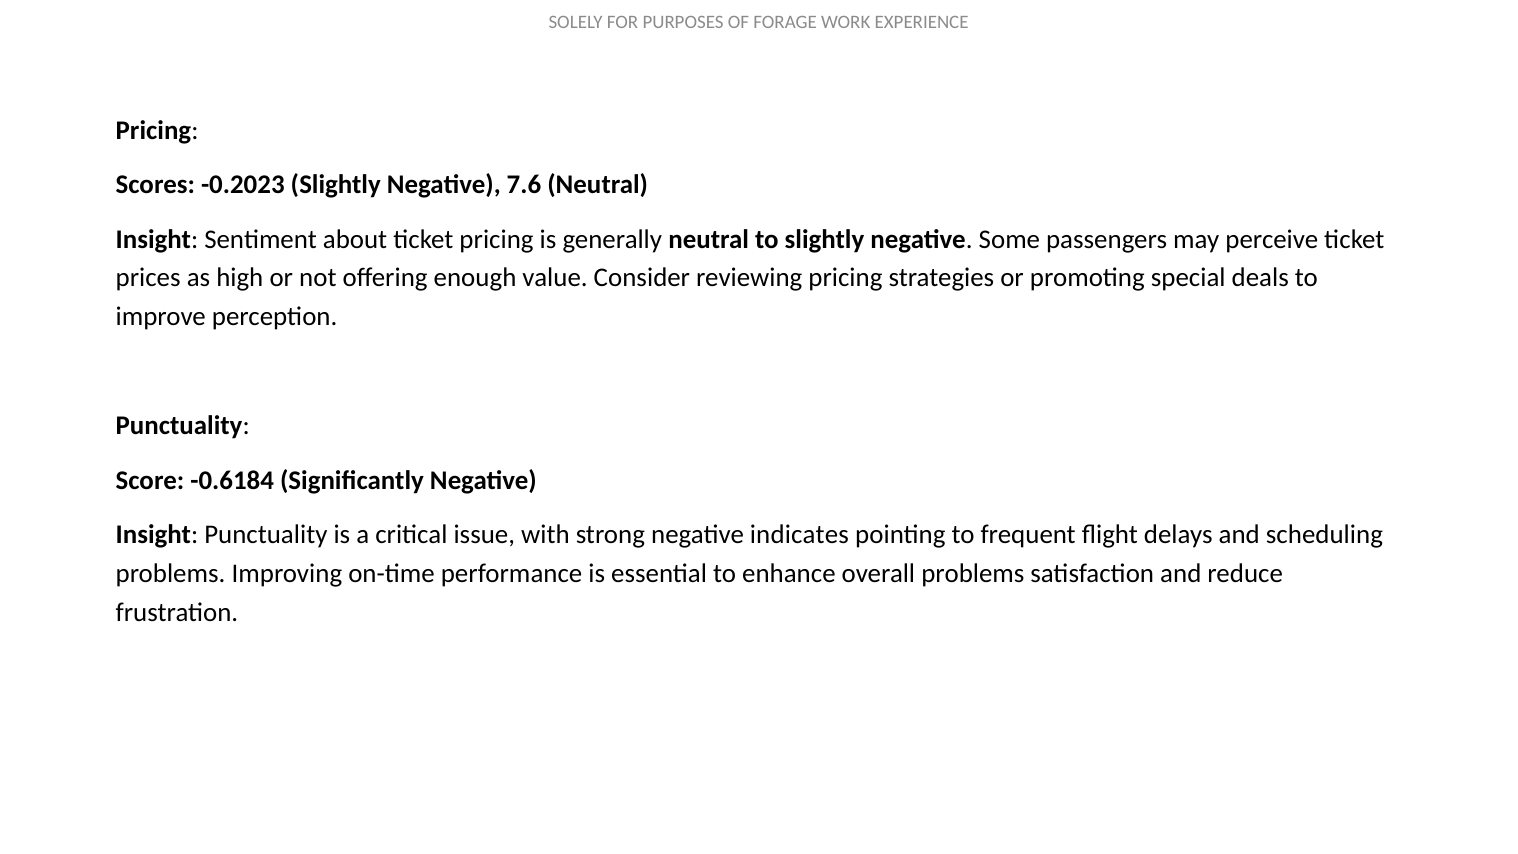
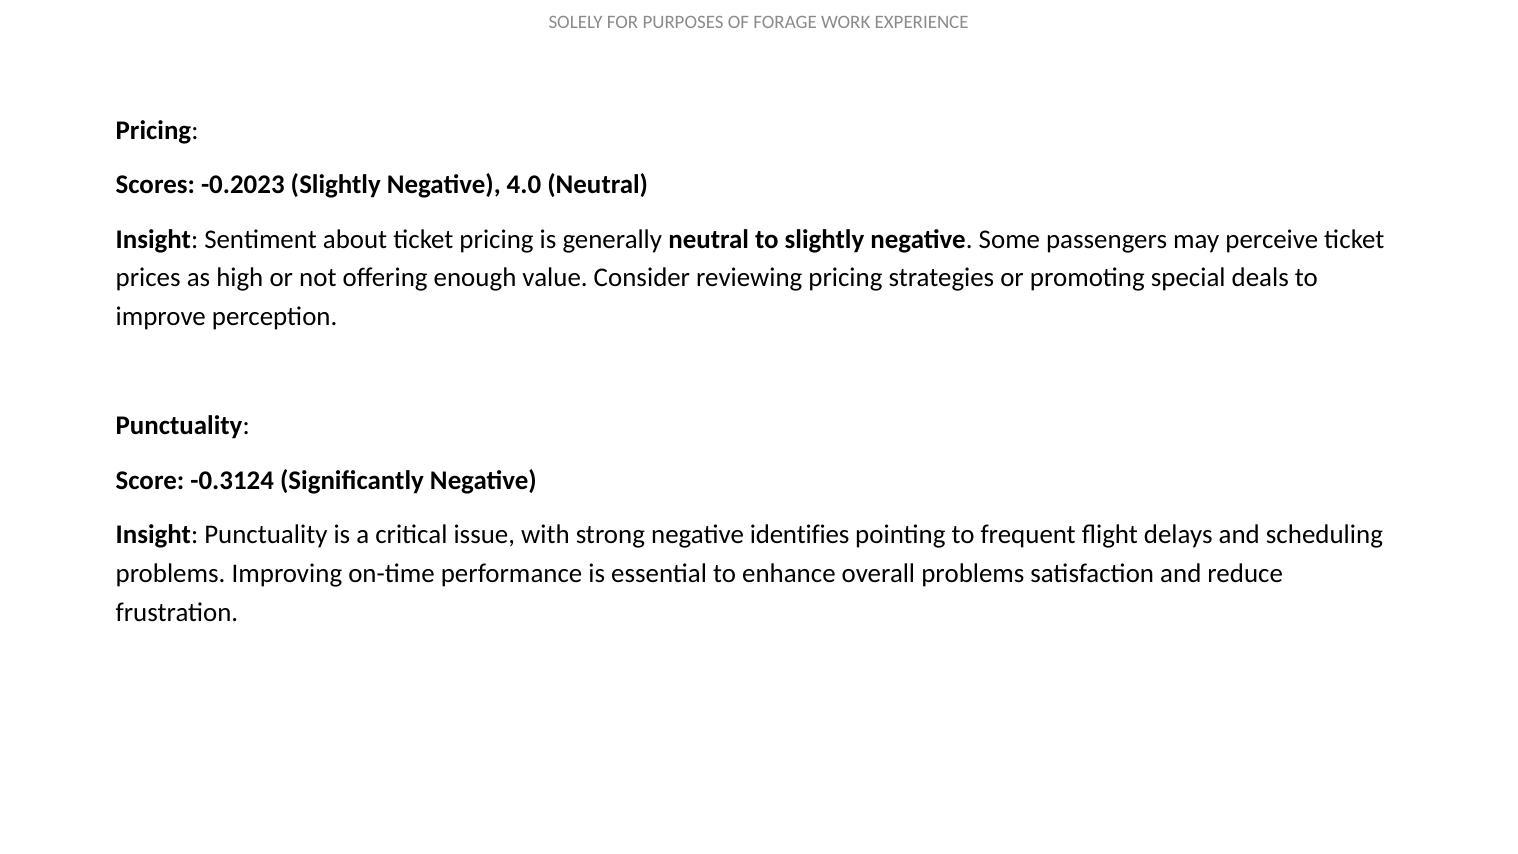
7.6: 7.6 -> 4.0 (524, 185)
-0.6184: -0.6184 -> -0.3124 (232, 480)
indicates: indicates -> identifies (800, 535)
